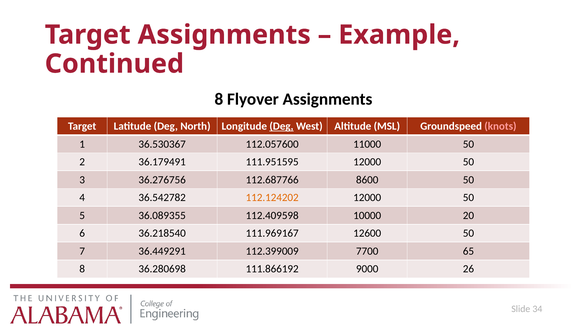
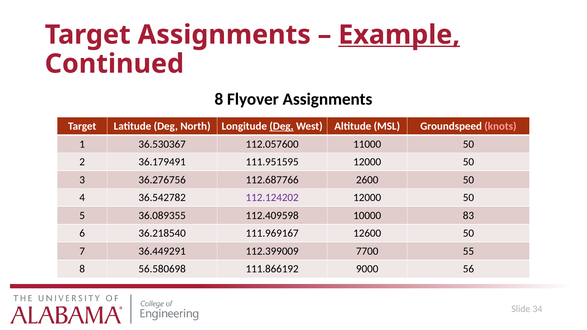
Example underline: none -> present (399, 35)
8600: 8600 -> 2600 (367, 180)
112.124202 colour: orange -> purple (272, 198)
20: 20 -> 83 (468, 216)
65: 65 -> 55 (468, 251)
36.280698: 36.280698 -> 56.580698 (162, 269)
26: 26 -> 56 (468, 269)
